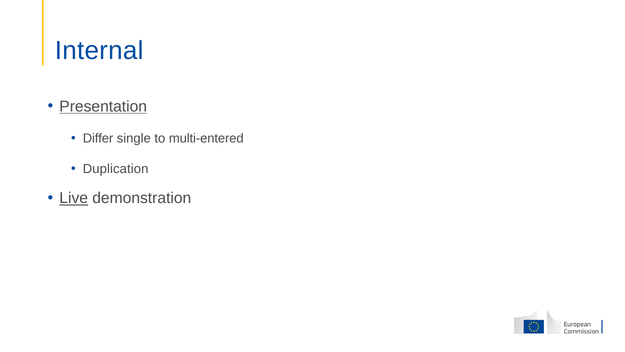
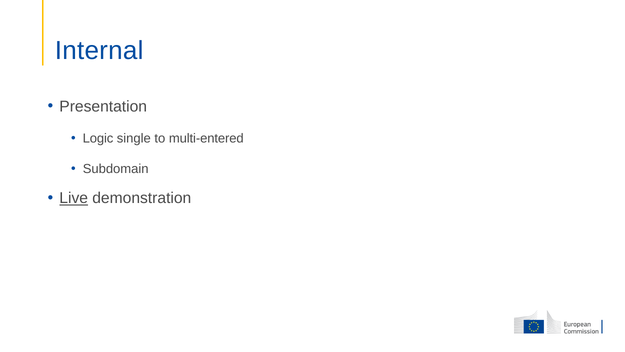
Presentation underline: present -> none (103, 106)
Differ: Differ -> Logic (98, 138)
Duplication: Duplication -> Subdomain (116, 169)
